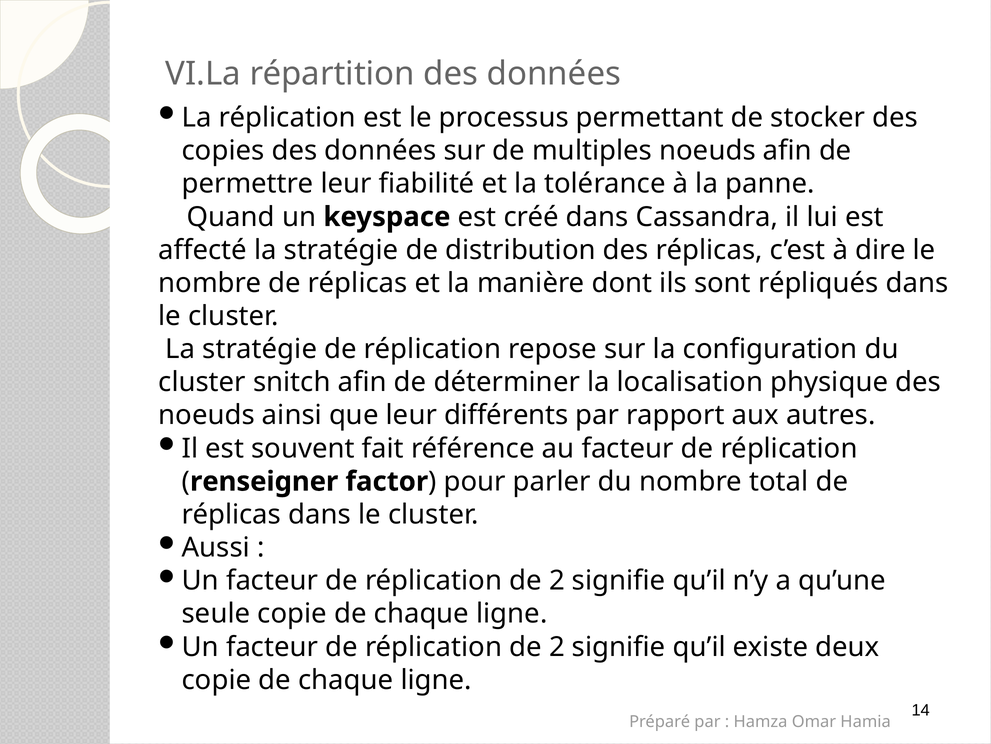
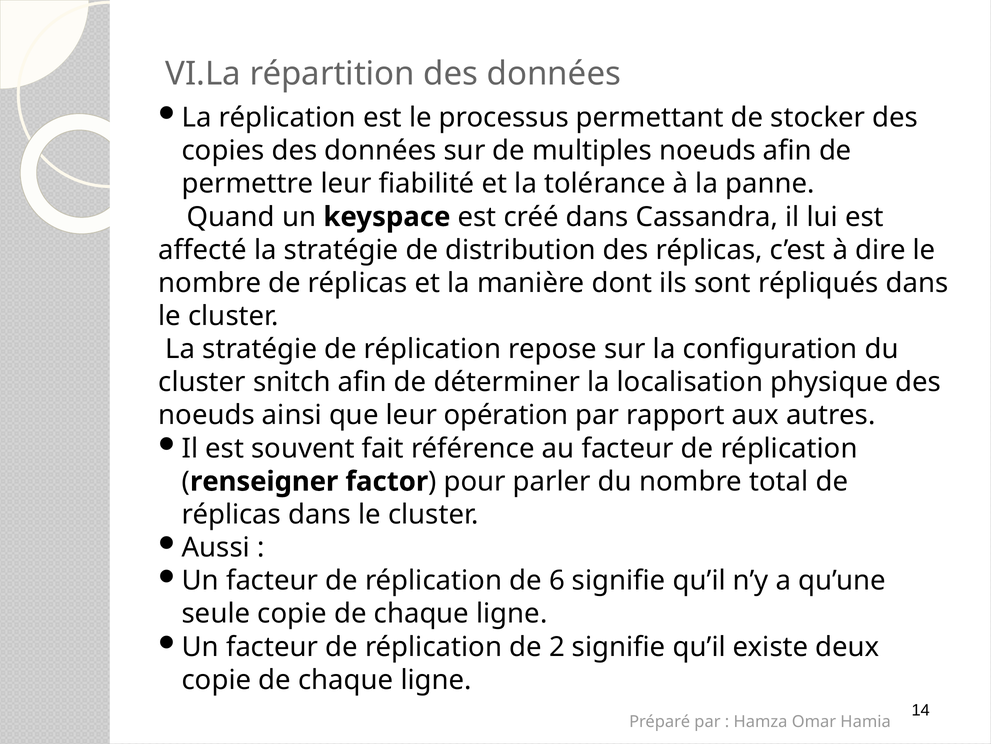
différents: différents -> opération (506, 415)
2: 2 -> 6 (557, 580)
